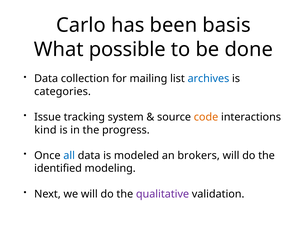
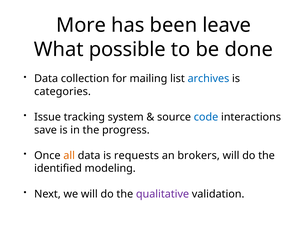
Carlo: Carlo -> More (81, 25)
basis: basis -> leave (227, 25)
code colour: orange -> blue (206, 117)
kind: kind -> save (46, 130)
all colour: blue -> orange (69, 156)
modeled: modeled -> requests (136, 156)
